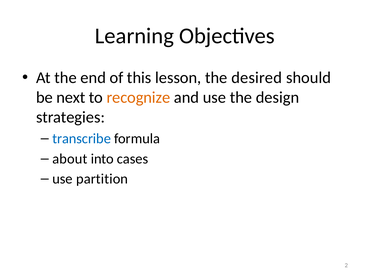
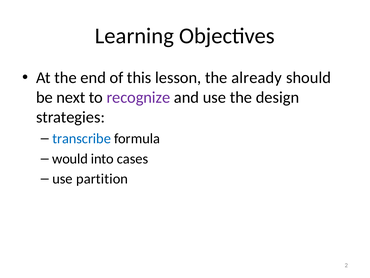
desired: desired -> already (257, 78)
recognize colour: orange -> purple (138, 97)
about: about -> would (70, 159)
